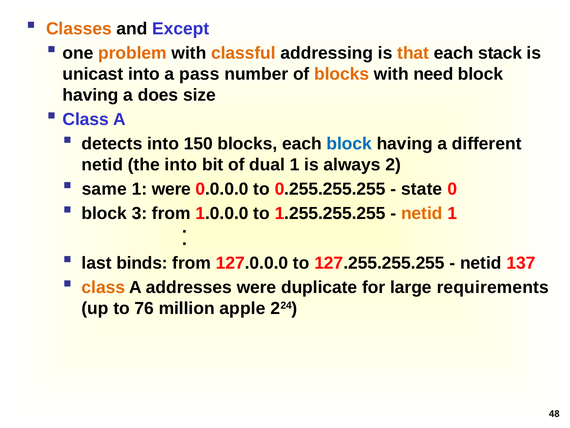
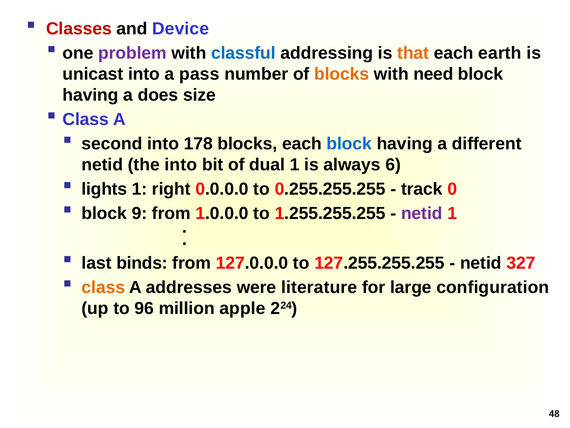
Classes colour: orange -> red (79, 29)
Except: Except -> Device (181, 29)
problem colour: orange -> purple (132, 53)
classful colour: orange -> blue (243, 53)
stack: stack -> earth (500, 53)
detects: detects -> second (112, 144)
150: 150 -> 178 (198, 144)
2: 2 -> 6 (393, 164)
same: same -> lights (104, 189)
1 were: were -> right (171, 189)
state: state -> track (422, 189)
3: 3 -> 9 (139, 213)
netid colour: orange -> purple (422, 213)
137: 137 -> 327 (521, 263)
duplicate: duplicate -> literature (319, 287)
requirements: requirements -> configuration (493, 287)
76: 76 -> 96 (144, 308)
